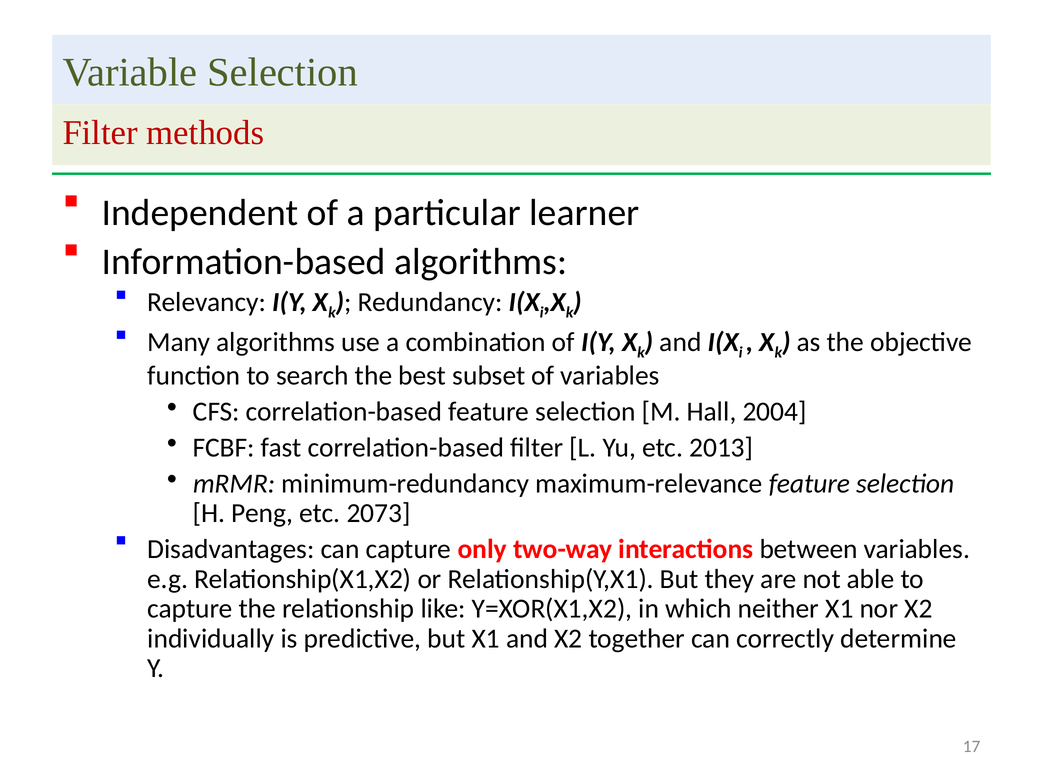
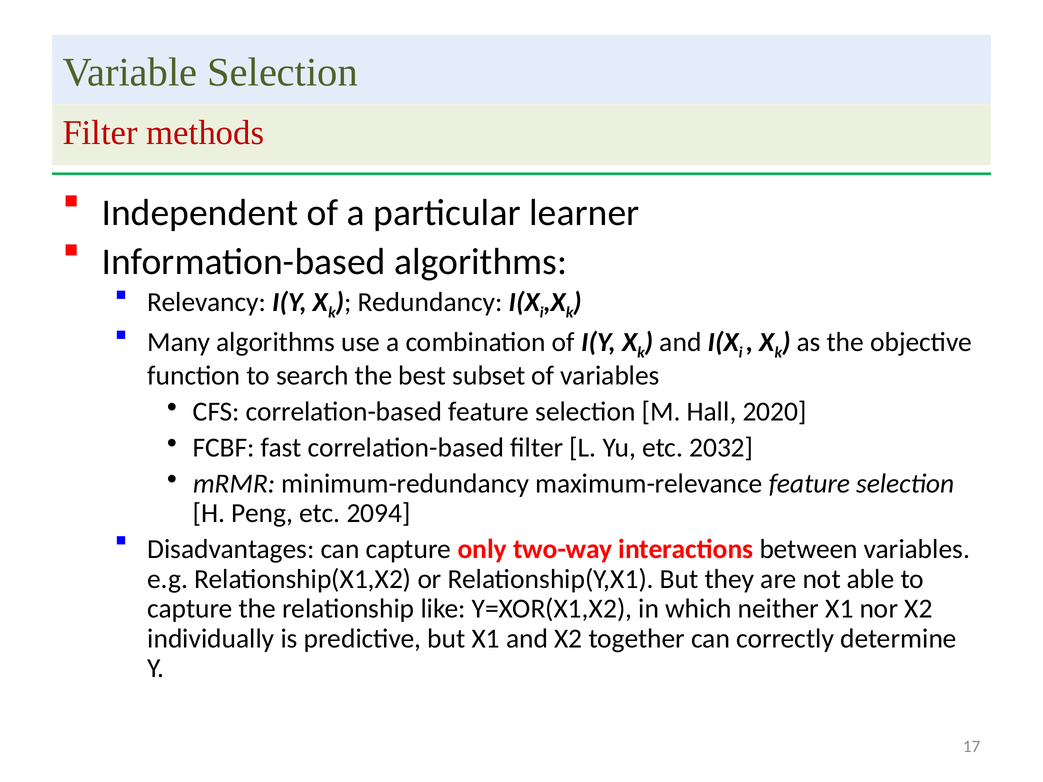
2004: 2004 -> 2020 (775, 412)
2013: 2013 -> 2032 (721, 448)
2073: 2073 -> 2094 (379, 514)
